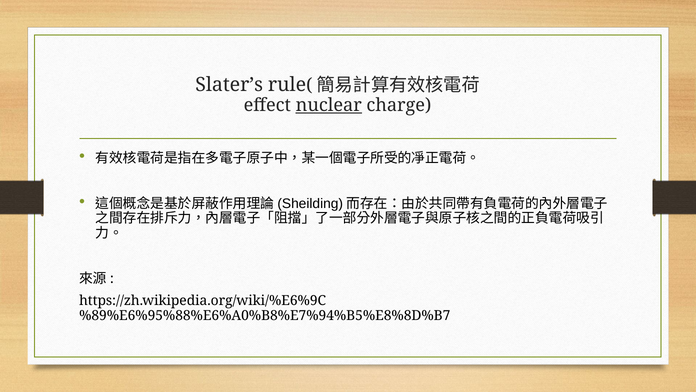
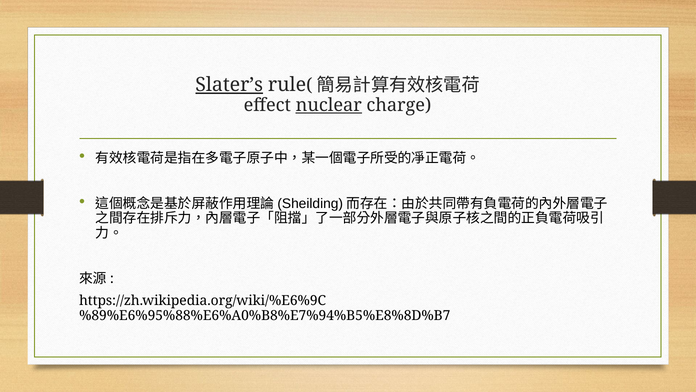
Slater’s underline: none -> present (229, 85)
